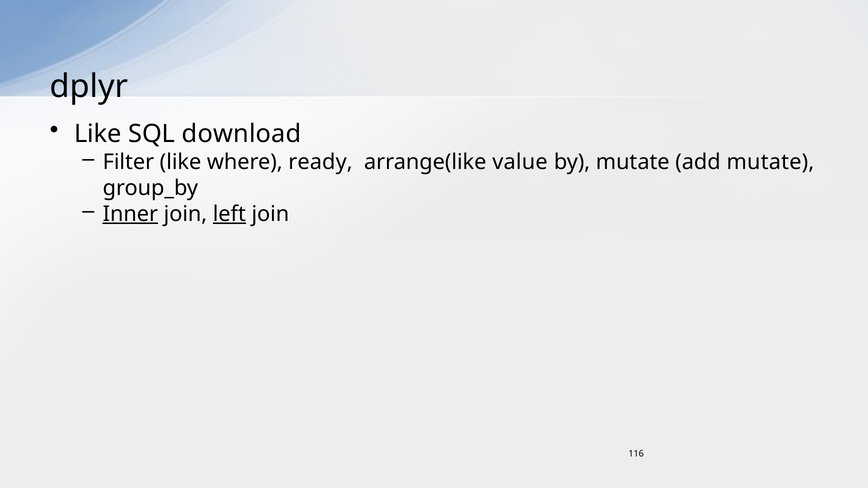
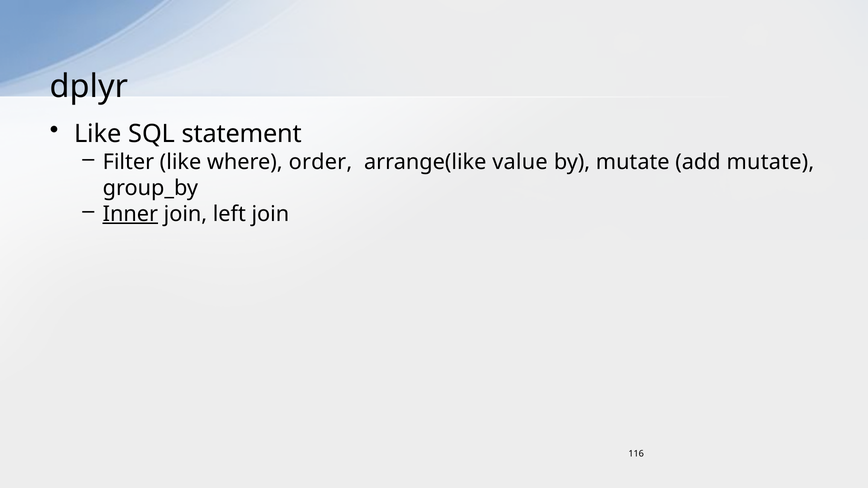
download: download -> statement (242, 134)
ready: ready -> order (320, 162)
left underline: present -> none (229, 214)
